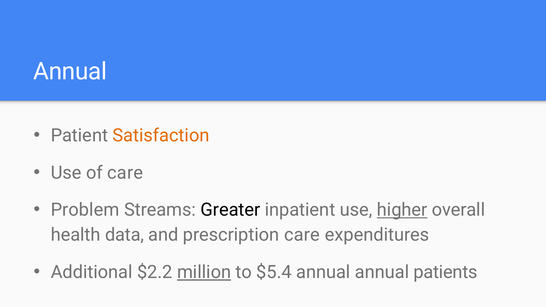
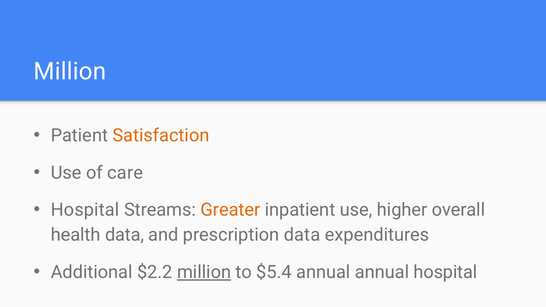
Annual: Annual -> Million (70, 72)
Problem: Problem -> Hospital (85, 210)
Greater colour: black -> orange (230, 210)
higher underline: present -> none (402, 210)
prescription care: care -> data (302, 235)
annual patients: patients -> hospital (445, 272)
